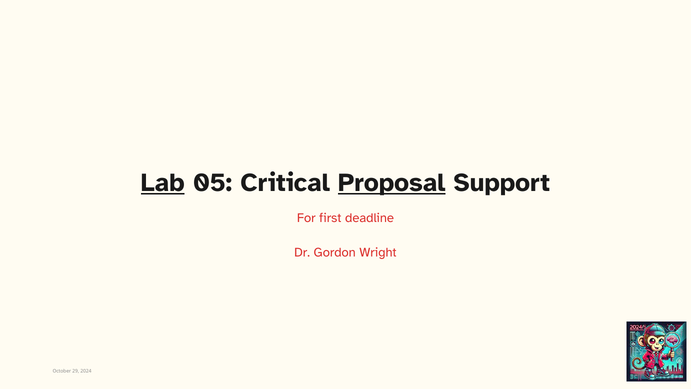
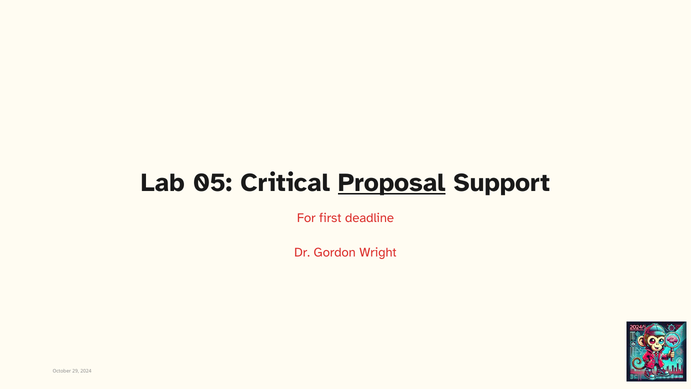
Lab underline: present -> none (163, 183)
